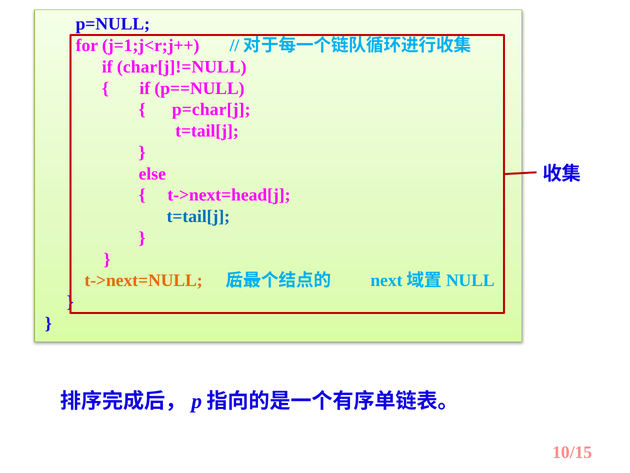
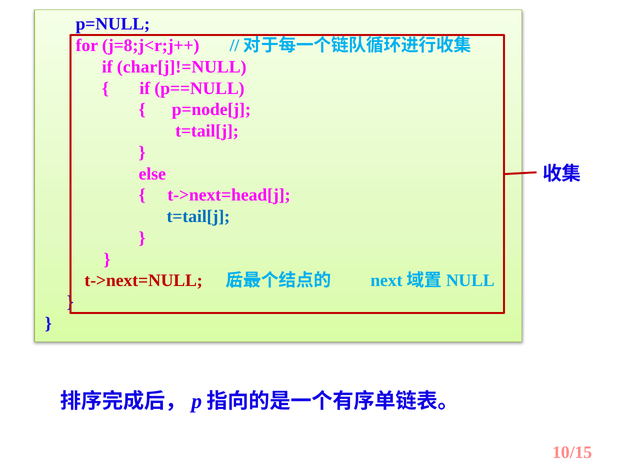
j=1;j<r;j++: j=1;j<r;j++ -> j=8;j<r;j++ (151, 45)
p=char[j: p=char[j -> p=node[j (211, 109)
t->next=NULL colour: orange -> red (144, 280)
